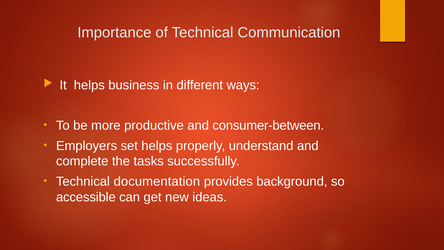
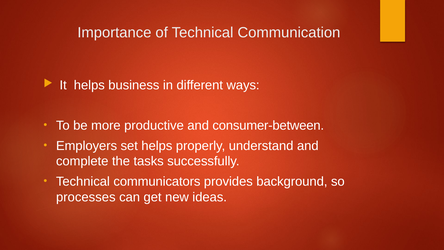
documentation: documentation -> communicators (157, 181)
accessible: accessible -> processes (86, 197)
